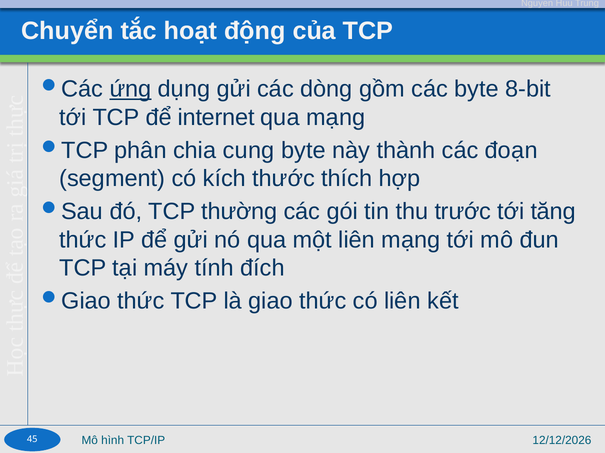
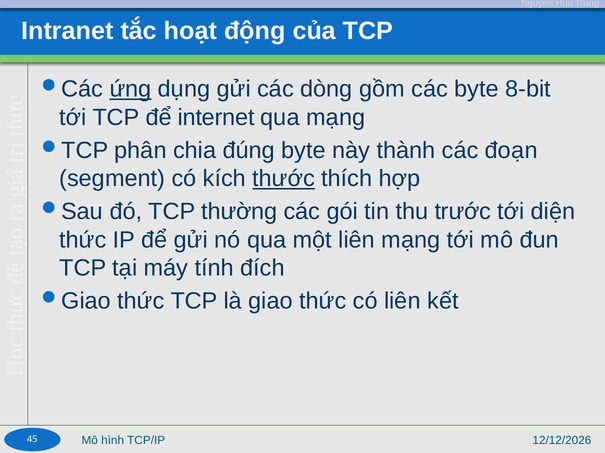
Chuyển: Chuyển -> Intranet (67, 31)
cung: cung -> đúng (249, 151)
thước underline: none -> present (284, 179)
tăng: tăng -> diện (553, 212)
